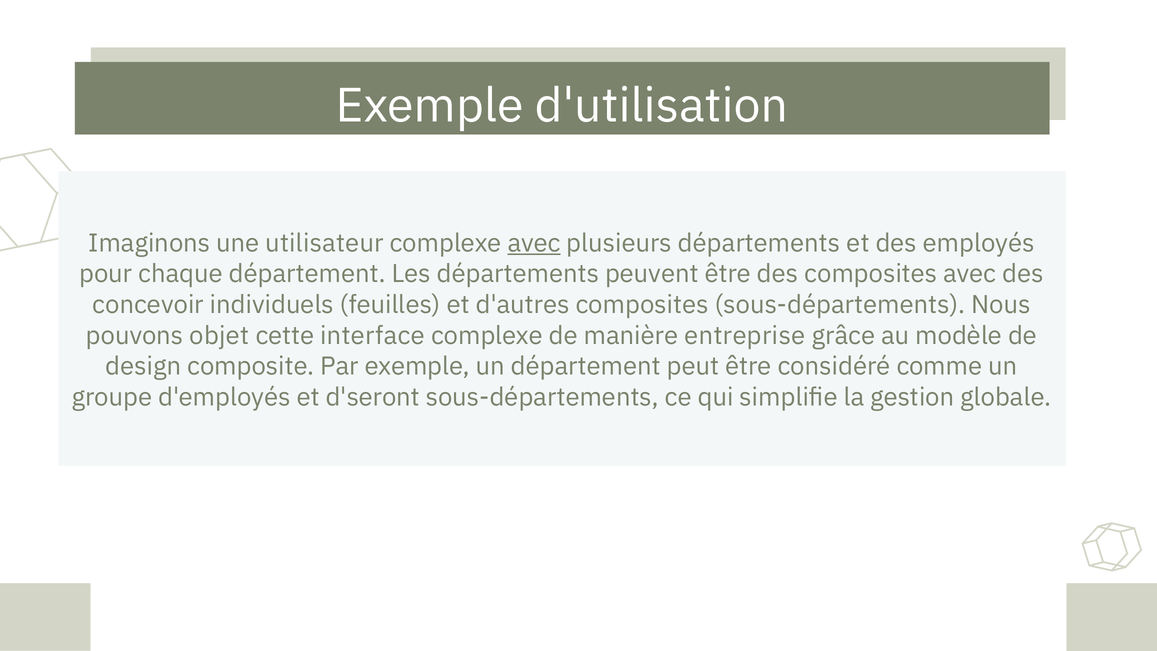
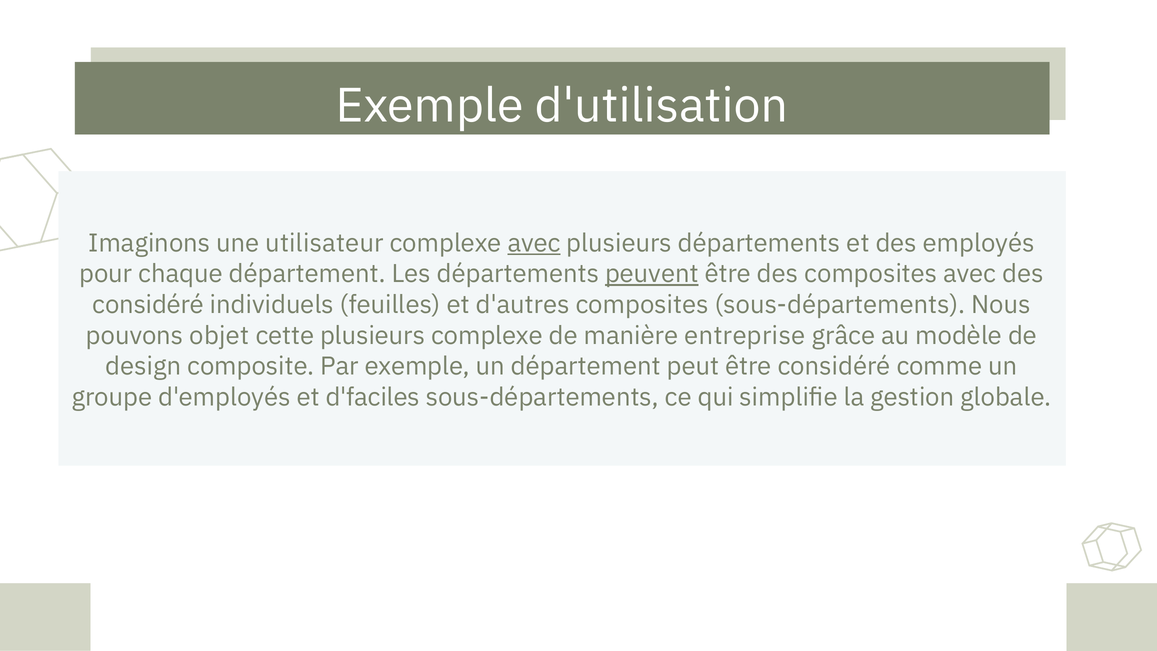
peuvent underline: none -> present (652, 274)
concevoir: concevoir -> considéré (148, 305)
cette interface: interface -> plusieurs (373, 336)
d'seront: d'seront -> d'faciles (373, 397)
